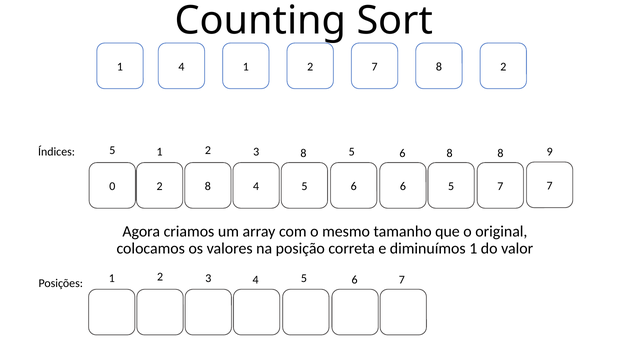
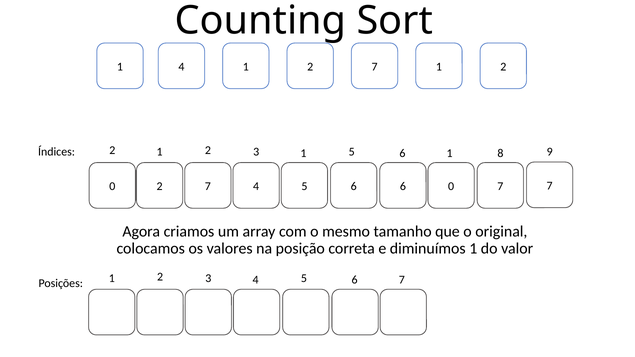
7 8: 8 -> 1 (439, 67)
Índices 5: 5 -> 2 (112, 150)
3 8: 8 -> 1 (303, 153)
6 8: 8 -> 1 (450, 153)
0 2 8: 8 -> 7 (208, 186)
6 5: 5 -> 0 (451, 186)
